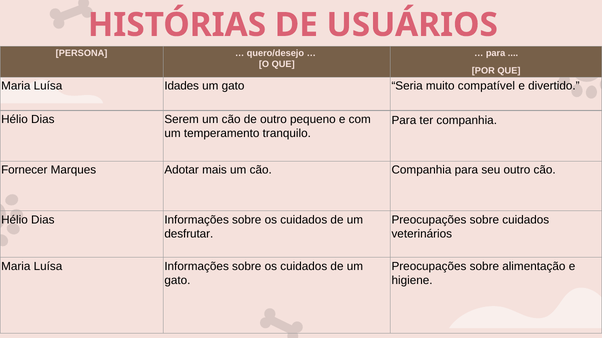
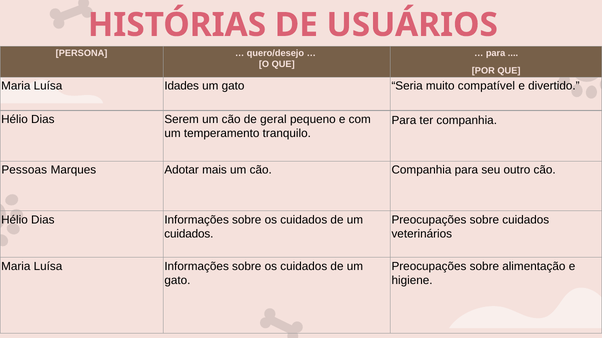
de outro: outro -> geral (273, 120)
Fornecer: Fornecer -> Pessoas (24, 170)
desfrutar: desfrutar -> cuidados (189, 234)
